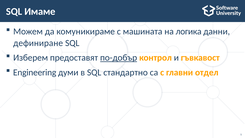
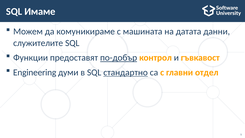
логика: логика -> датата (189, 31)
дефиниране: дефиниране -> служителите (38, 43)
Изберем: Изберем -> Функции (31, 58)
стандартно underline: none -> present (126, 72)
